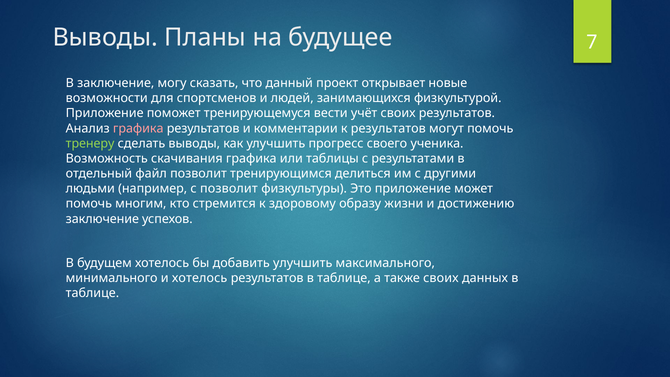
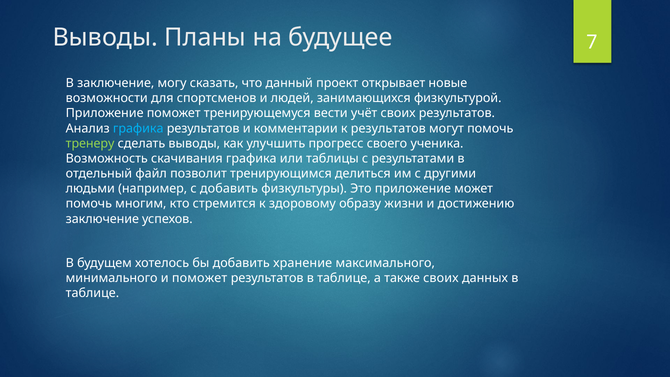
графика colour: pink -> light blue (138, 128)
с позволит: позволит -> добавить (229, 189)
добавить улучшить: улучшить -> хранение (303, 263)
и хотелось: хотелось -> поможет (200, 278)
